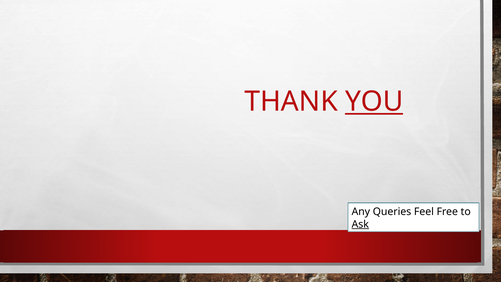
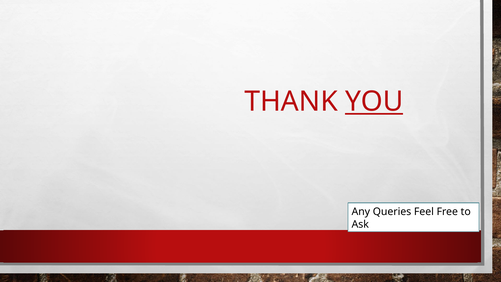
Ask underline: present -> none (360, 224)
